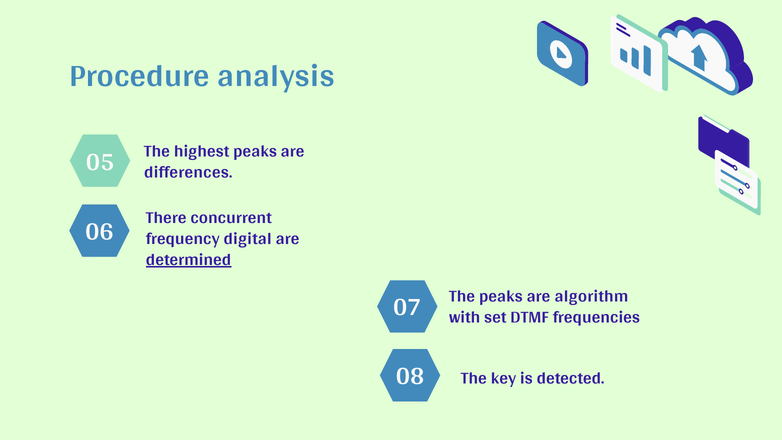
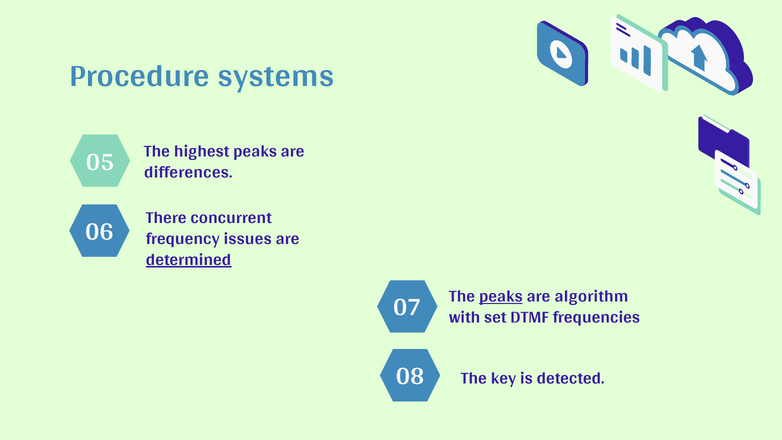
analysis: analysis -> systems (276, 75)
digital: digital -> issues (248, 238)
peaks underline: none -> present (501, 296)
